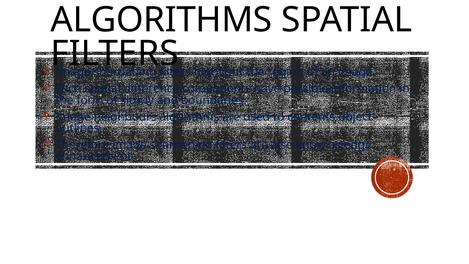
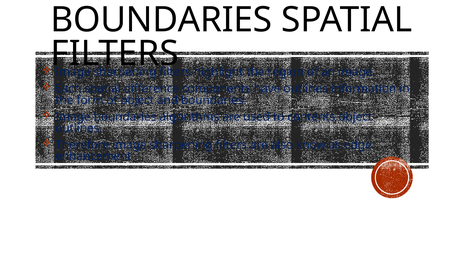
ALGORITHMS: ALGORITHMS -> BOUNDARIES (161, 20)
have possible: possible -> outlines (306, 89)
of slowly: slowly -> object (137, 100)
Image neighbours: neighbours -> boundaries (125, 117)
